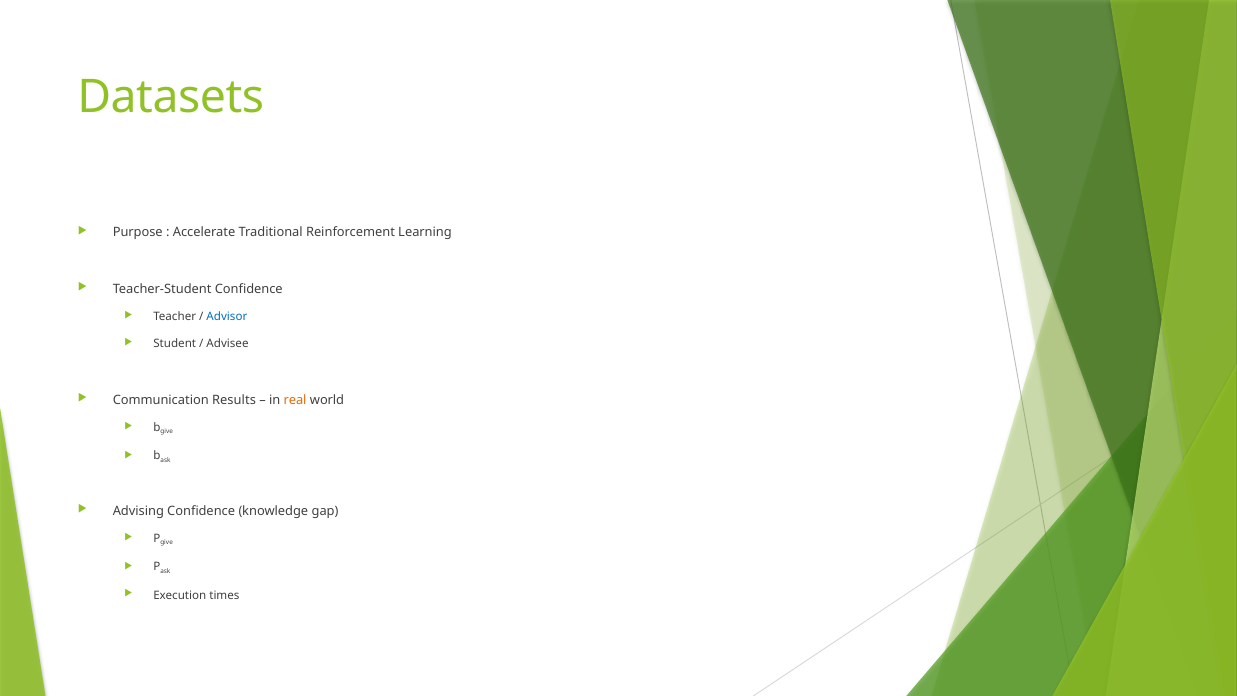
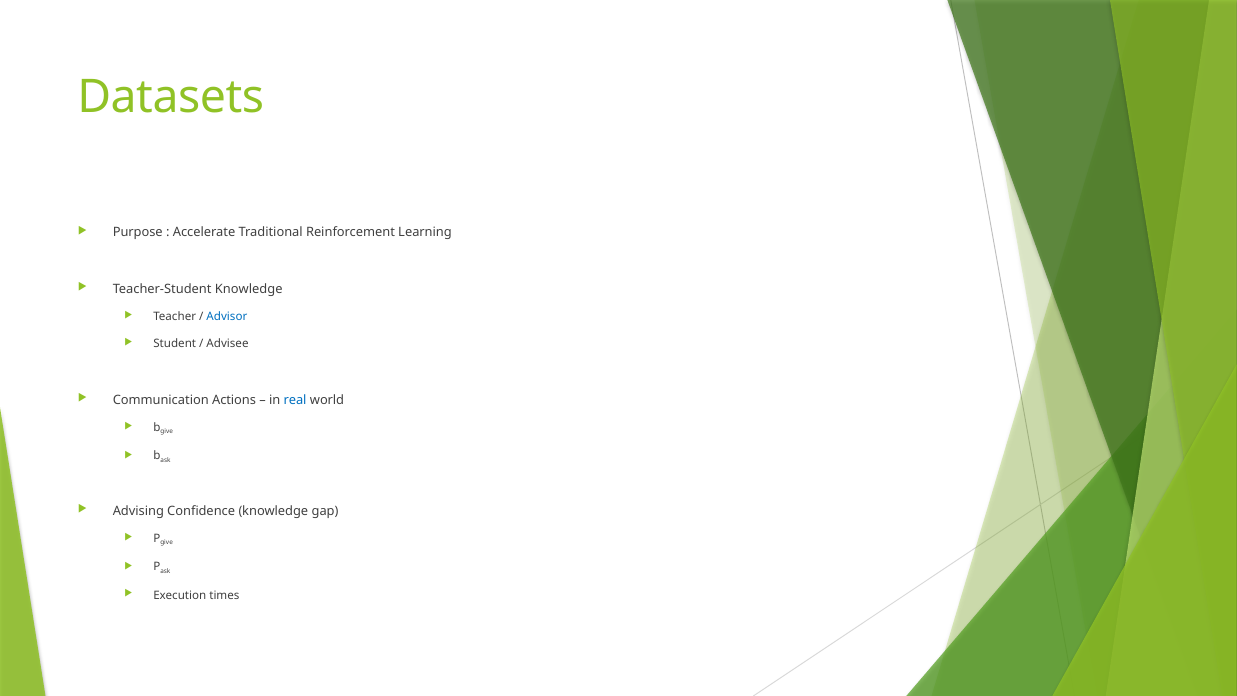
Teacher-Student Confidence: Confidence -> Knowledge (249, 289)
Results: Results -> Actions (234, 400)
real colour: orange -> blue (295, 400)
